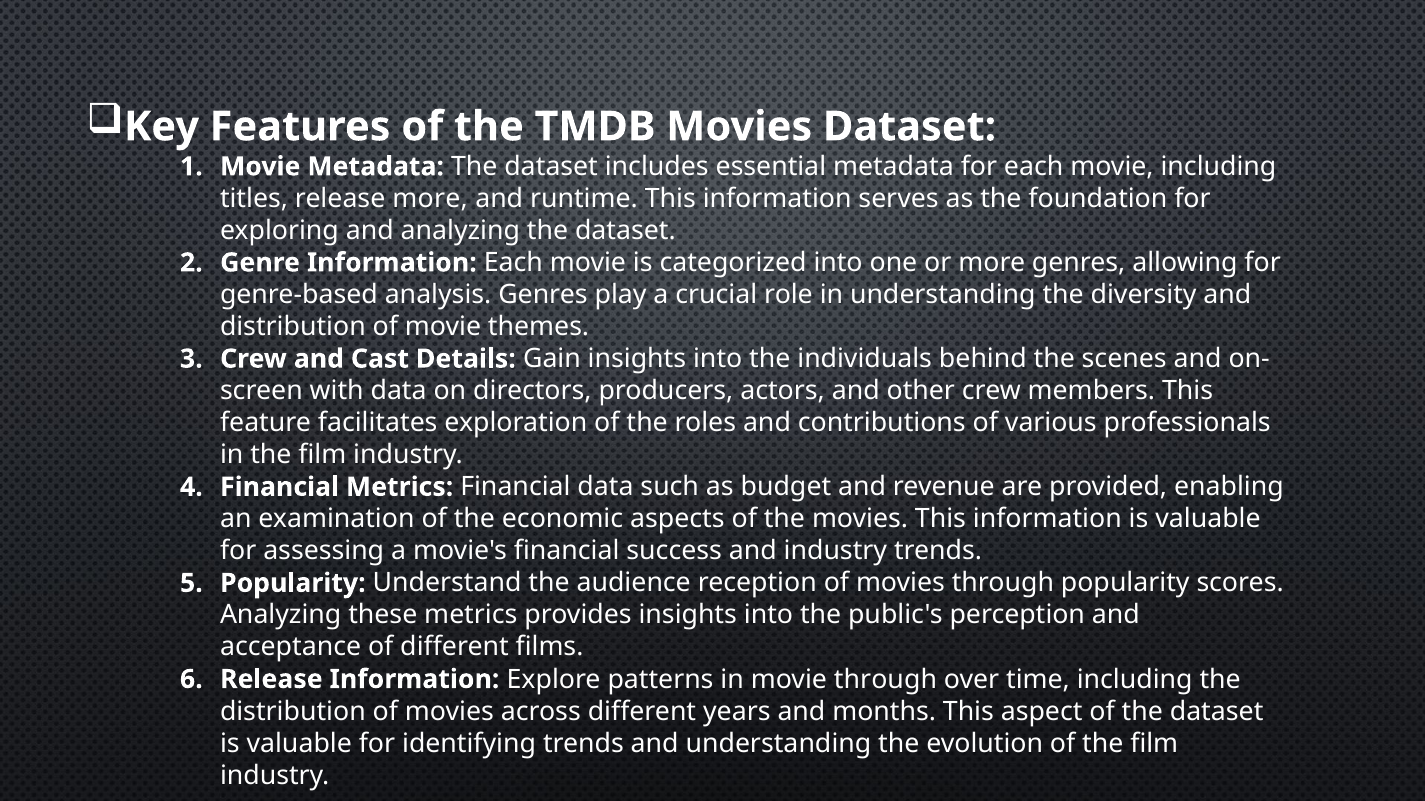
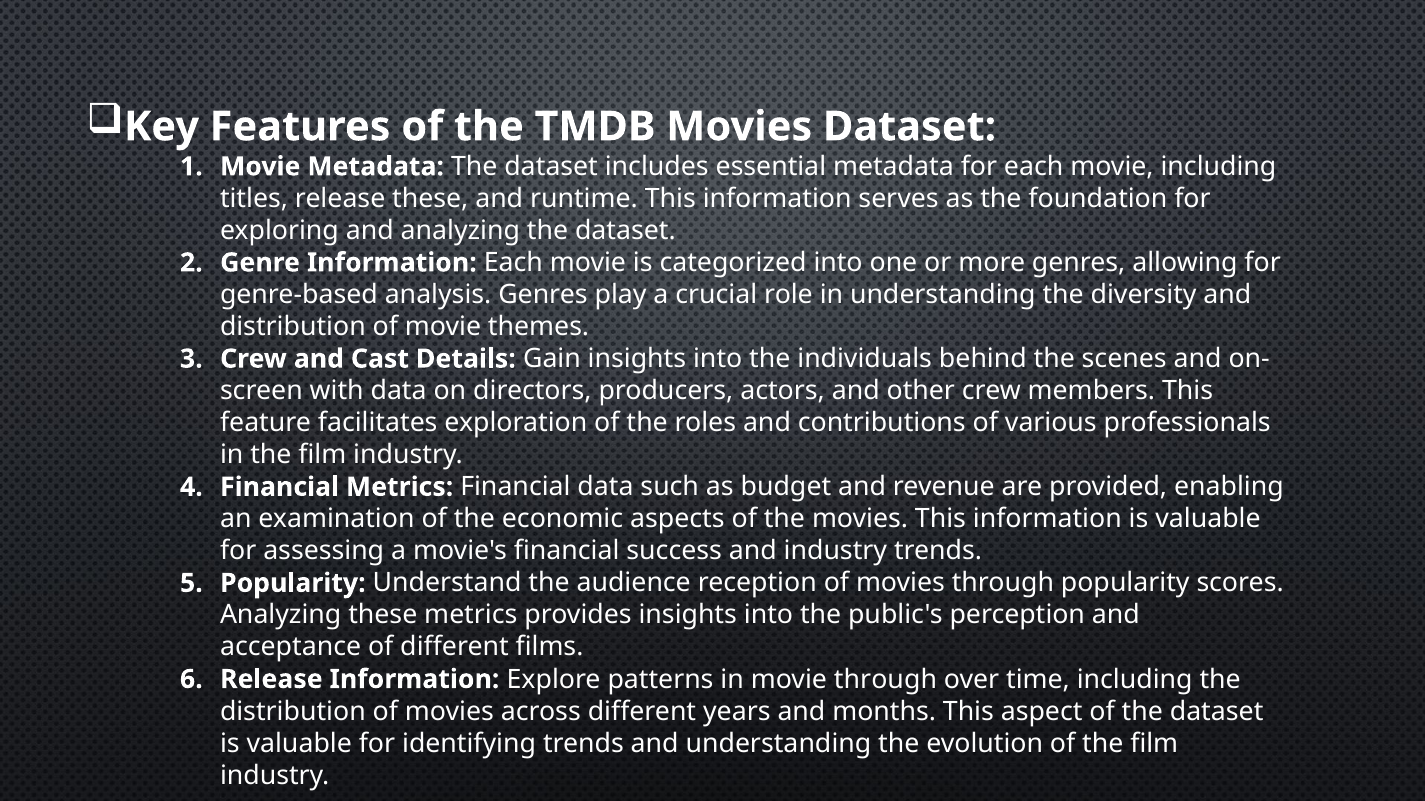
release more: more -> these (430, 199)
